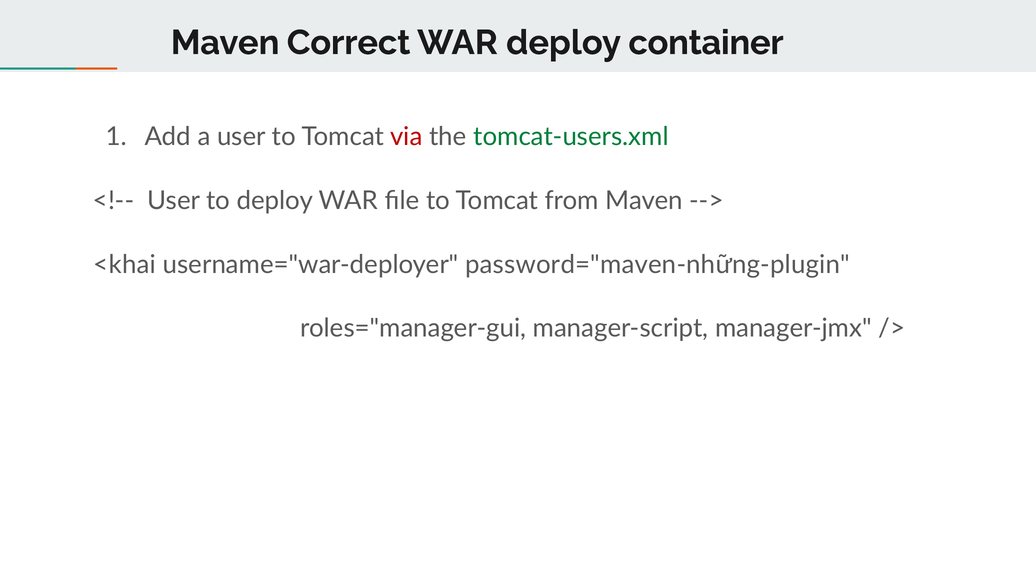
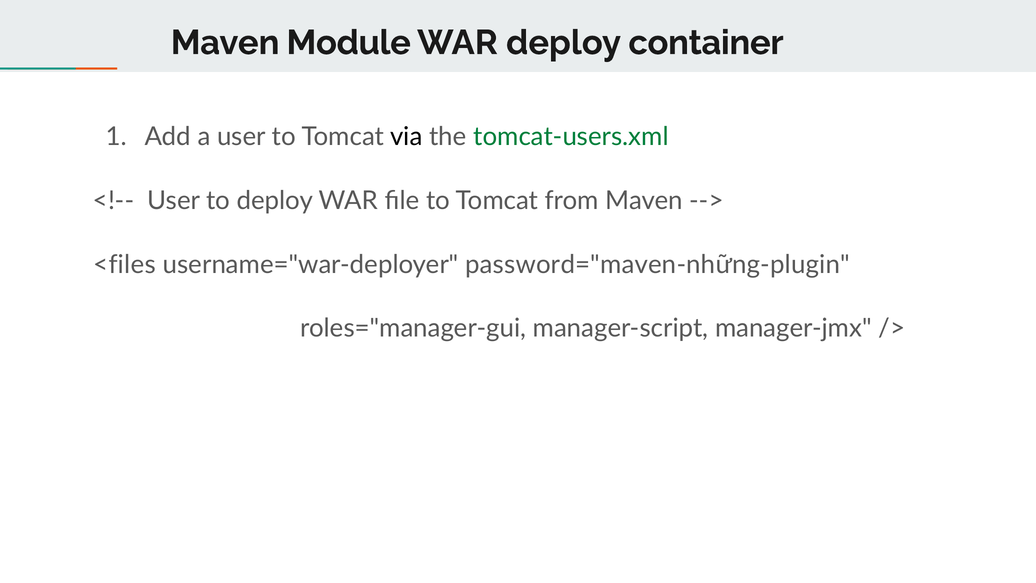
Correct: Correct -> Module (349, 43)
via colour: red -> black (406, 137)
<khai: <khai -> <files (125, 264)
